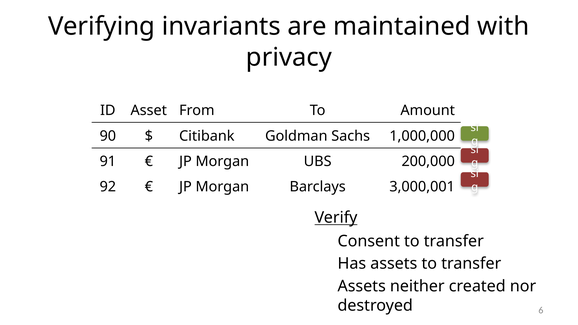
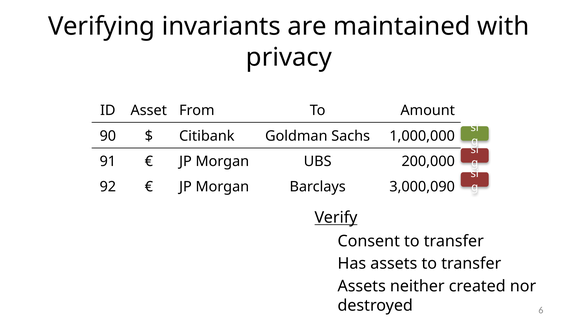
3,000,001: 3,000,001 -> 3,000,090 (422, 187)
